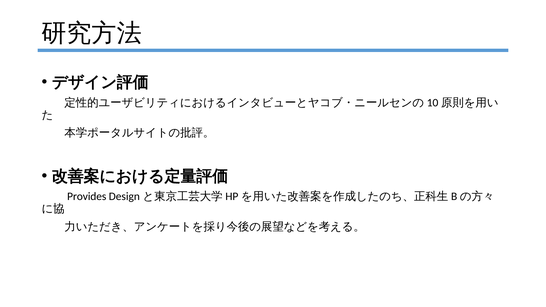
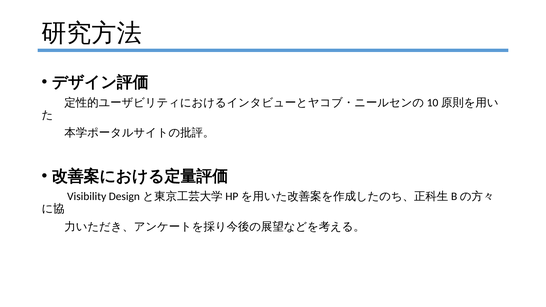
Provides: Provides -> Visibility (87, 197)
